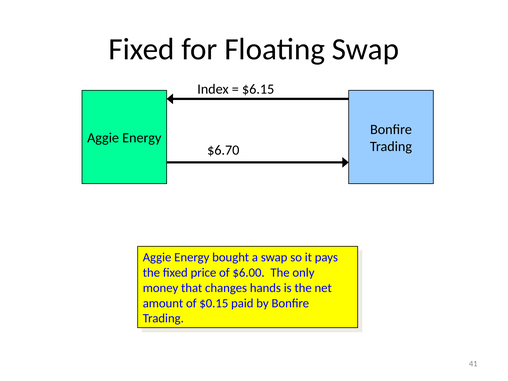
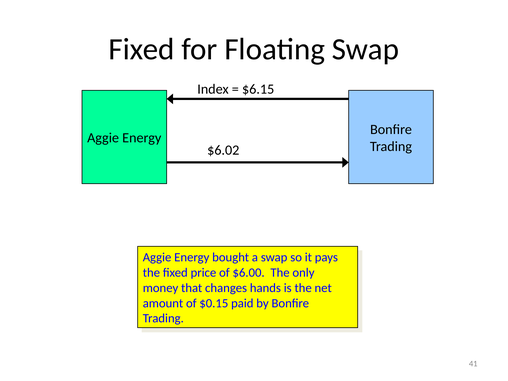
$6.70: $6.70 -> $6.02 (223, 150)
